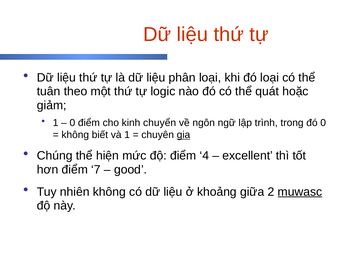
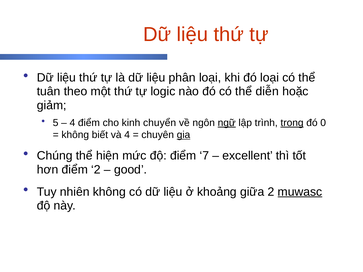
quát: quát -> diễn (267, 92)
1: 1 -> 5 (56, 123)
0: 0 -> 4 (72, 123)
ngữ underline: none -> present (227, 123)
trong underline: none -> present (292, 123)
và 1: 1 -> 4 (127, 135)
4: 4 -> 7 (204, 156)
điểm 7: 7 -> 2 (96, 170)
